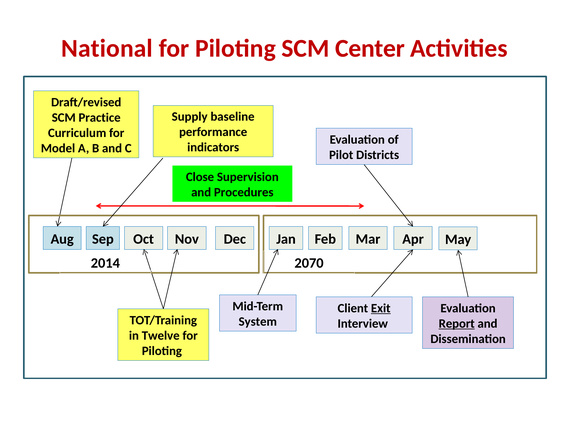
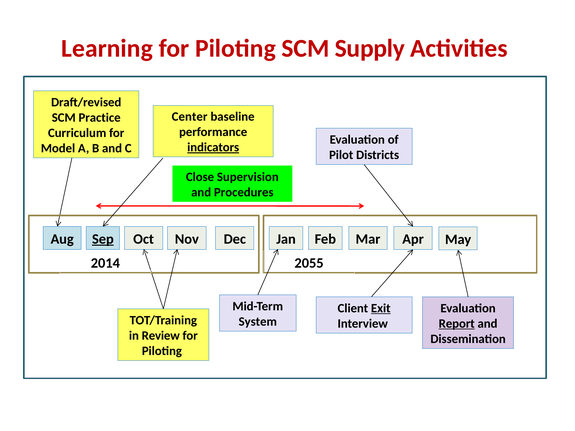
National: National -> Learning (107, 48)
Center: Center -> Supply (370, 48)
Supply: Supply -> Center (190, 117)
indicators underline: none -> present (213, 147)
Sep underline: none -> present (103, 239)
2070: 2070 -> 2055 (309, 263)
Twelve: Twelve -> Review (161, 336)
